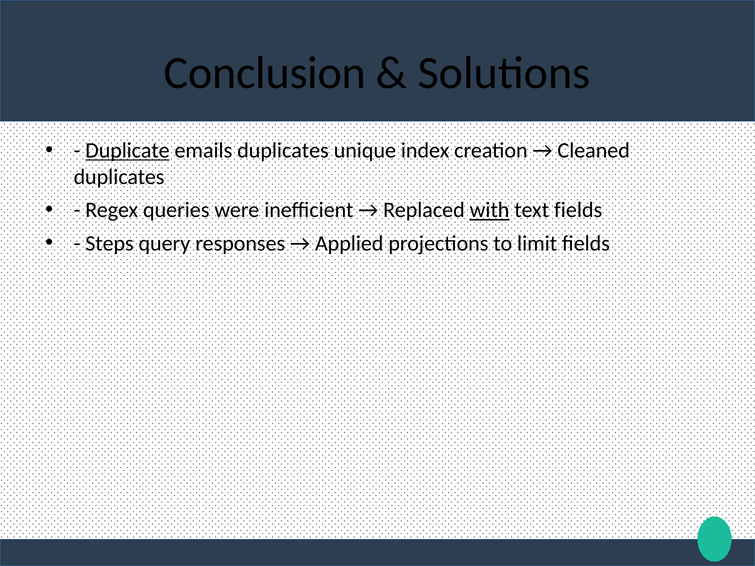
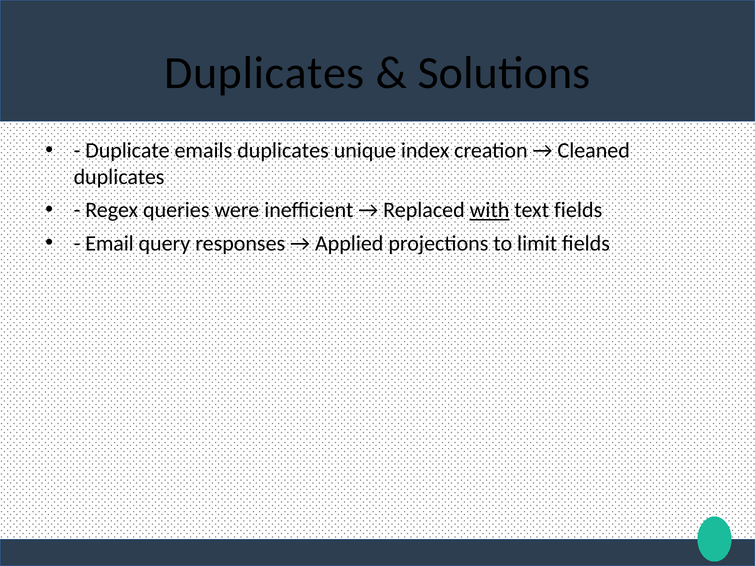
Conclusion: Conclusion -> Duplicates (264, 73)
Duplicate underline: present -> none (127, 151)
Steps: Steps -> Email (110, 243)
